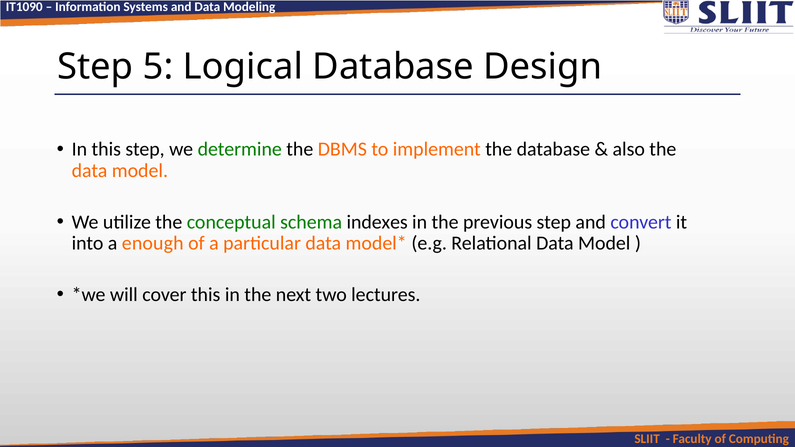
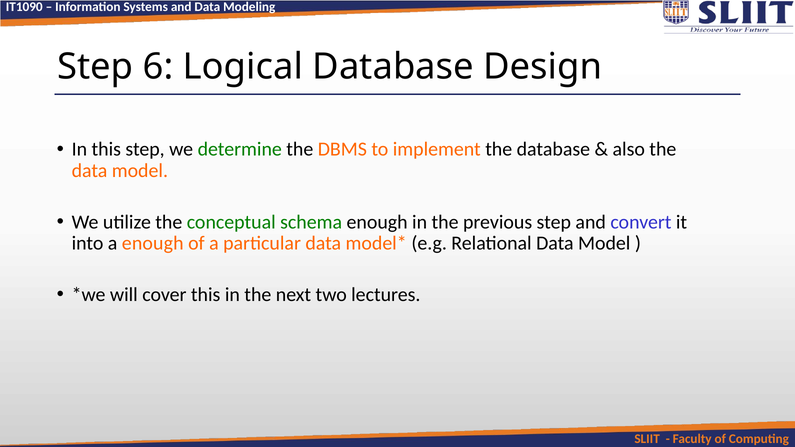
5: 5 -> 6 (158, 67)
schema indexes: indexes -> enough (377, 222)
